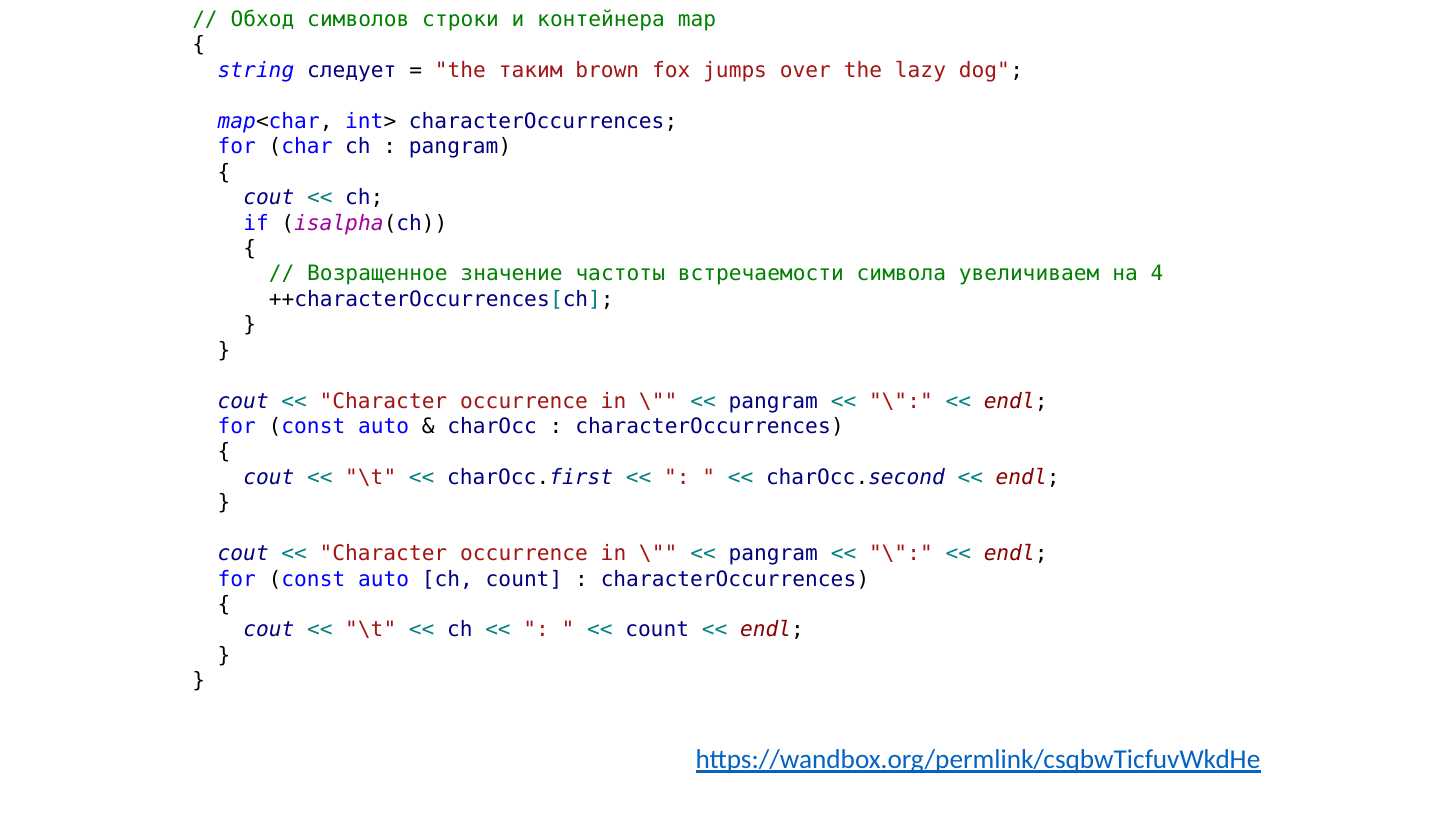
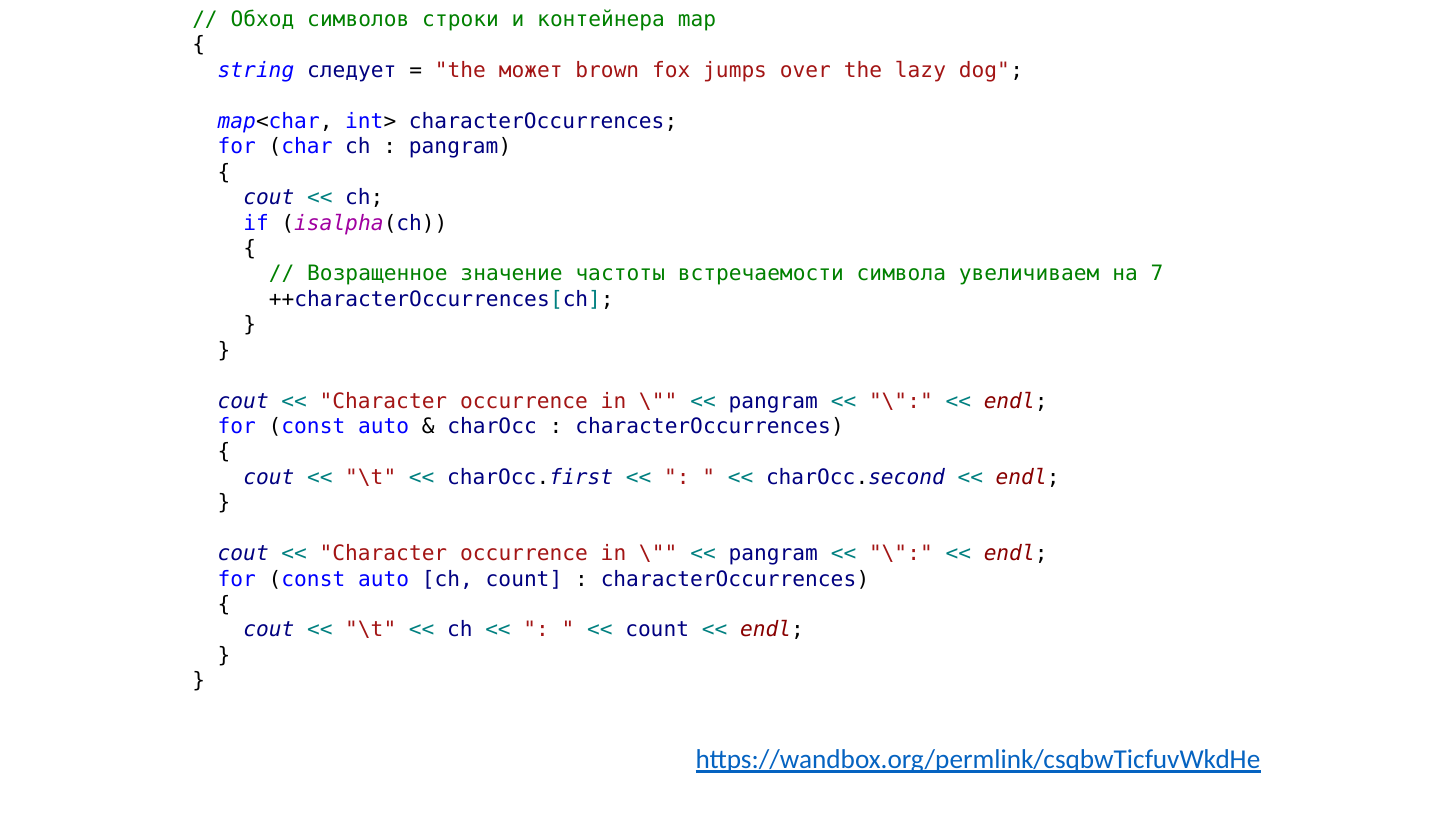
таким: таким -> может (531, 70)
4: 4 -> 7 (1157, 274)
